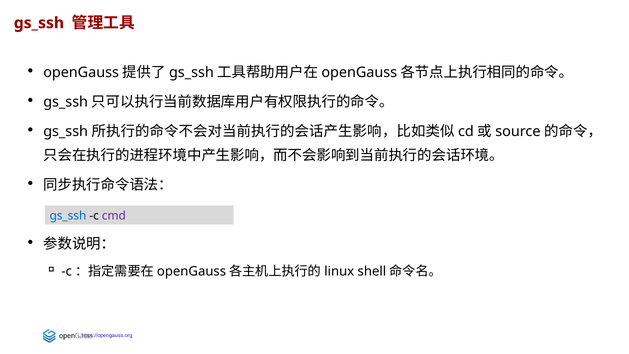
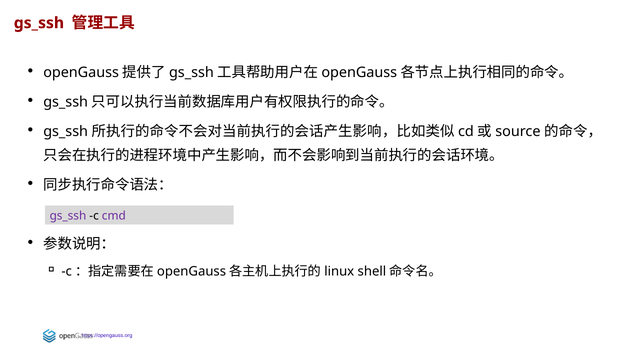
gs_ssh colour: blue -> purple (68, 216)
